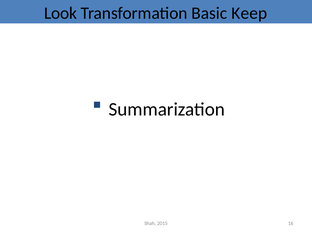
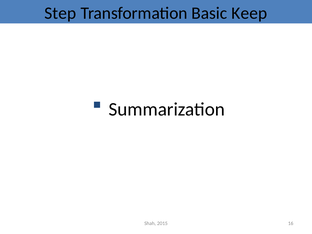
Look: Look -> Step (60, 13)
